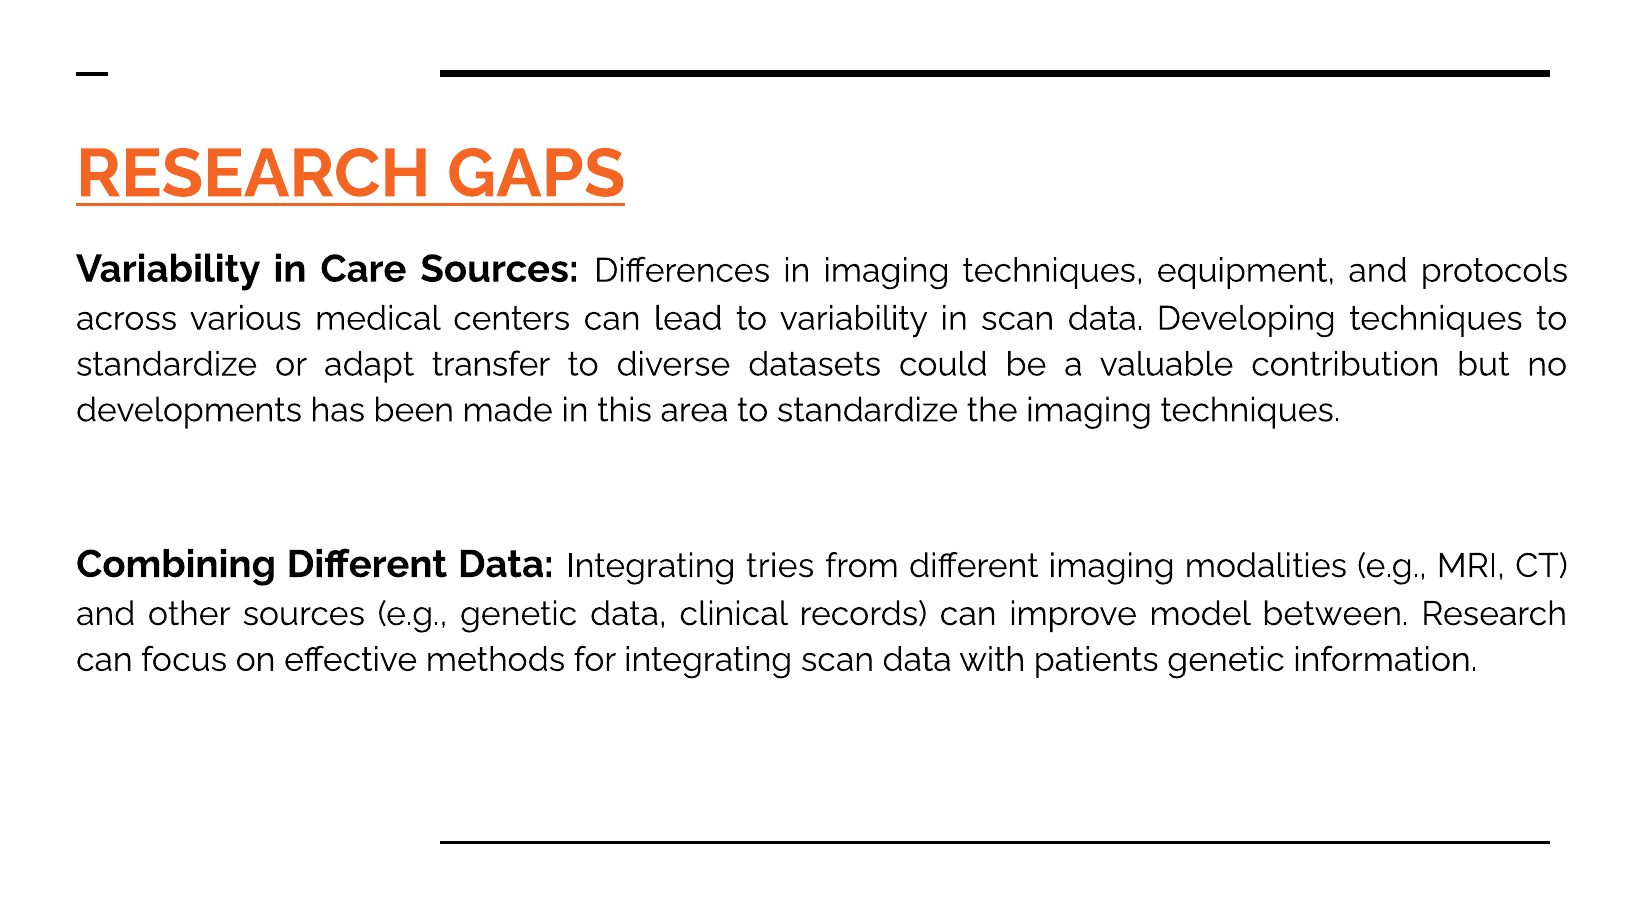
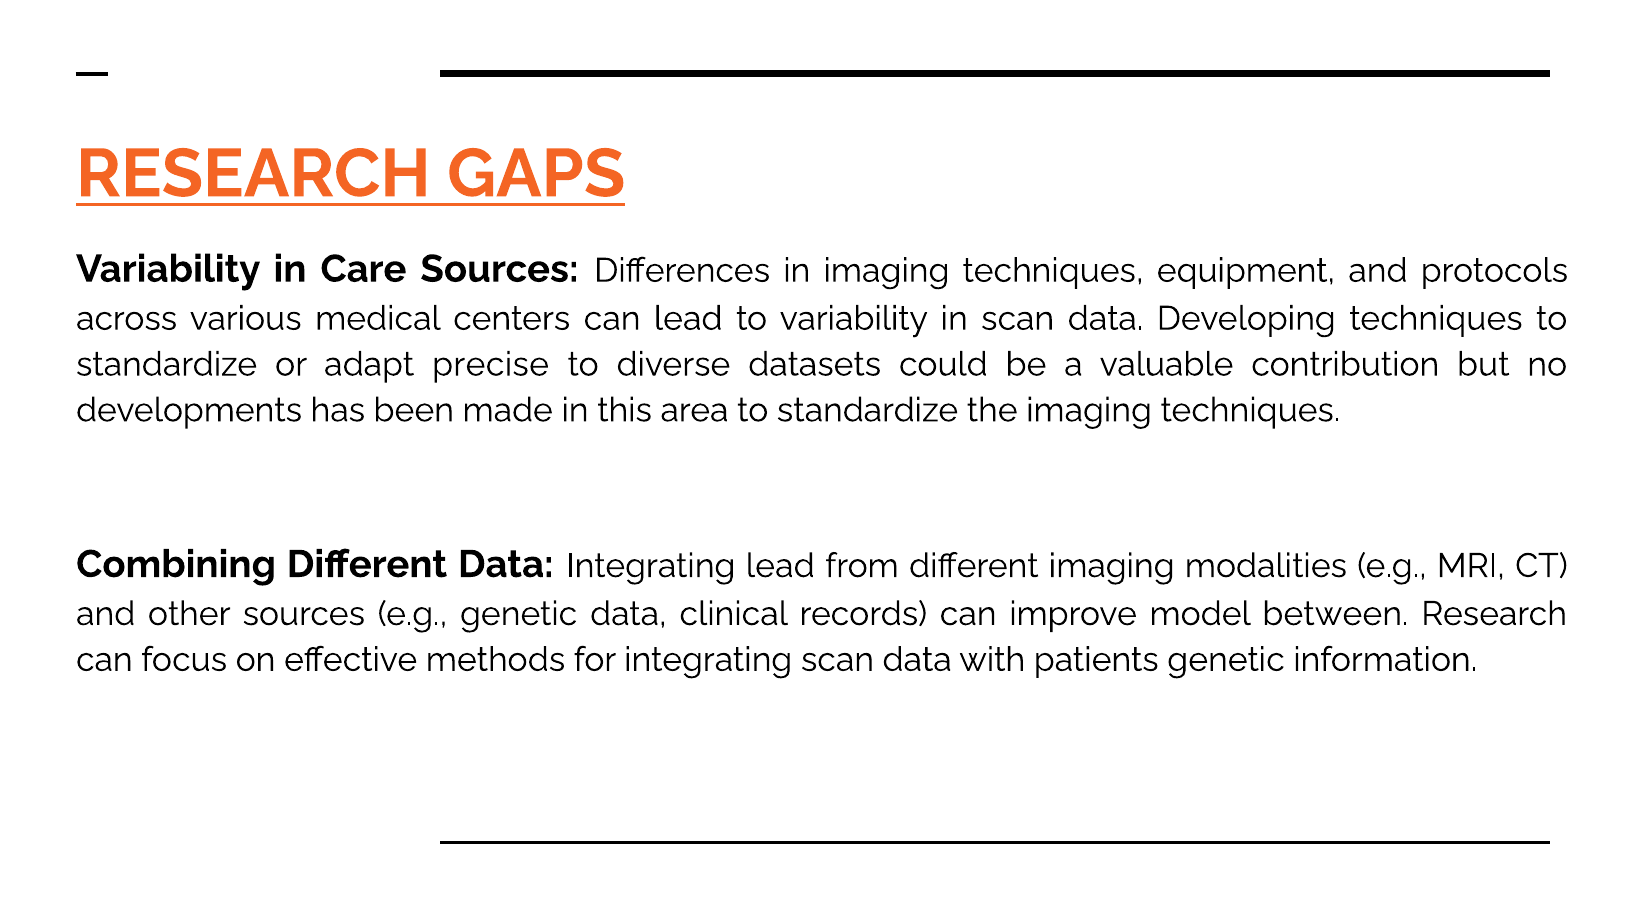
transfer: transfer -> precise (491, 364)
Integrating tries: tries -> lead (780, 566)
